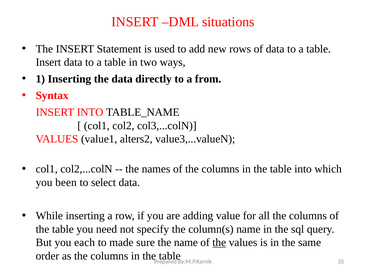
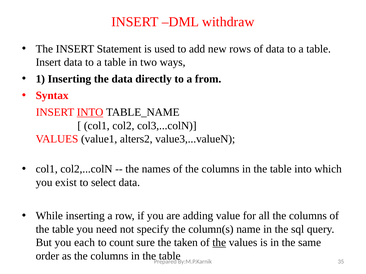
situations: situations -> withdraw (228, 22)
INTO underline: none -> present (90, 112)
been: been -> exist (66, 183)
made: made -> count (121, 243)
the name: name -> taken (186, 243)
